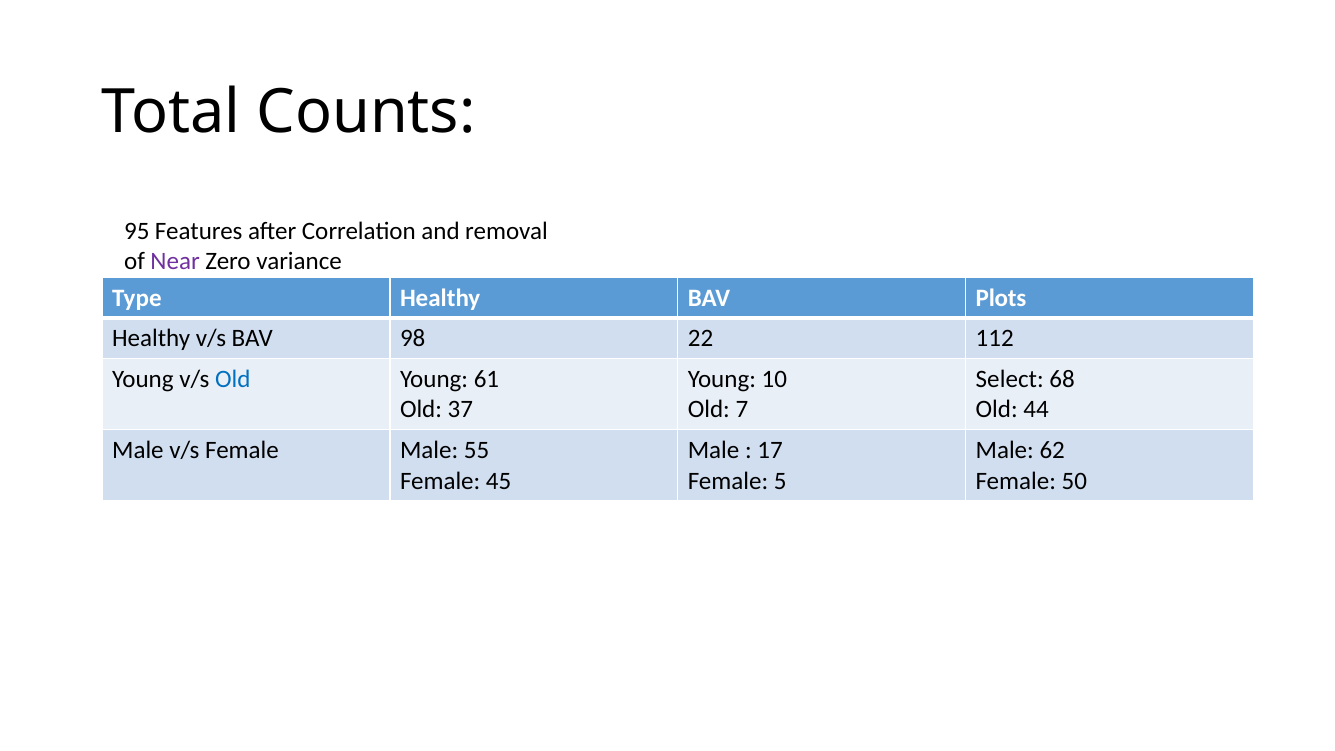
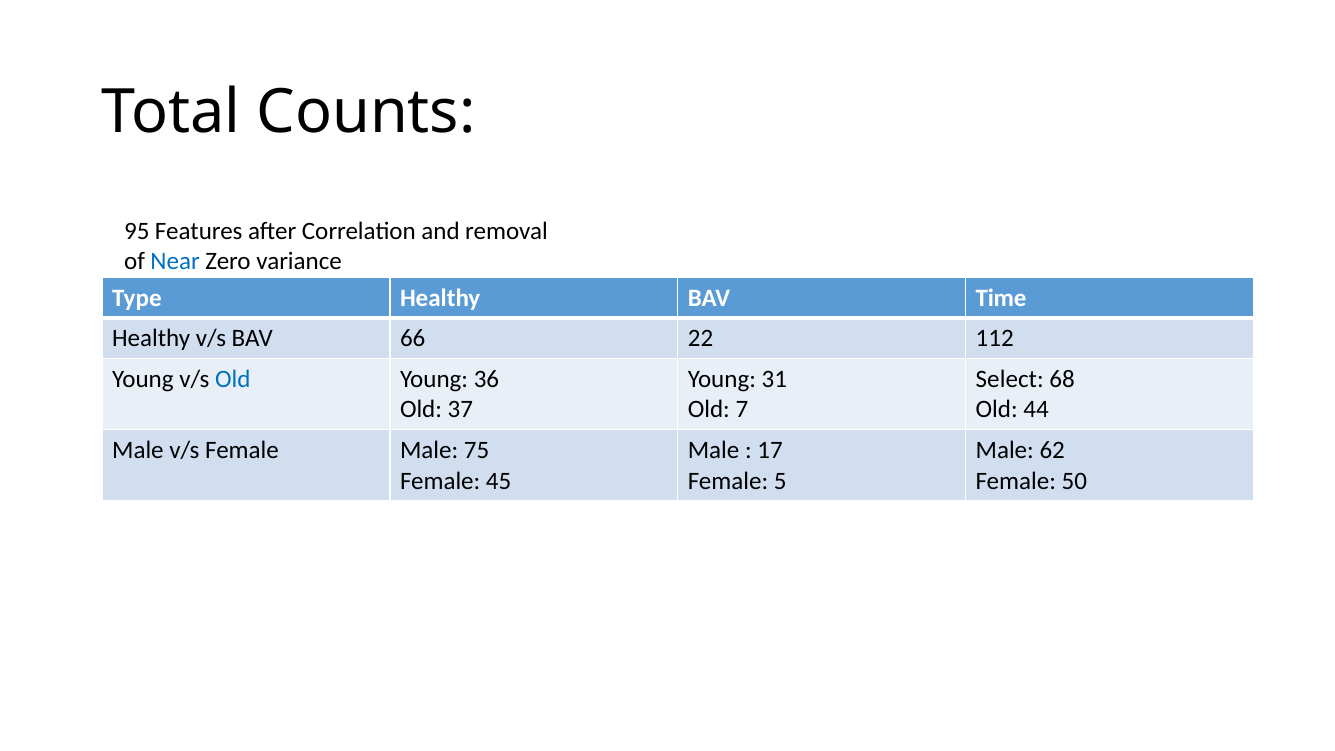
Near colour: purple -> blue (175, 261)
Plots: Plots -> Time (1001, 298)
98: 98 -> 66 (413, 339)
61: 61 -> 36 (486, 379)
10: 10 -> 31 (774, 379)
55: 55 -> 75 (477, 450)
